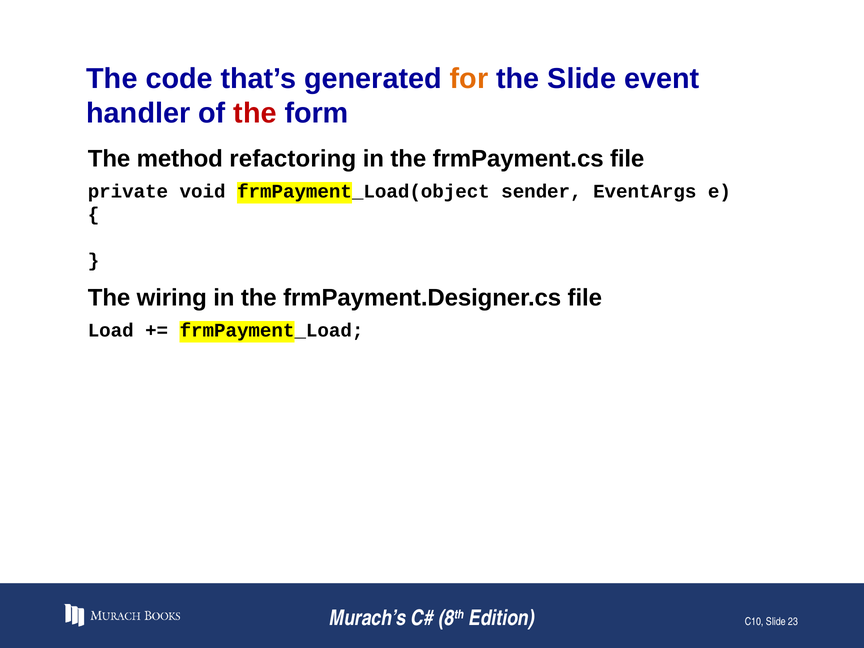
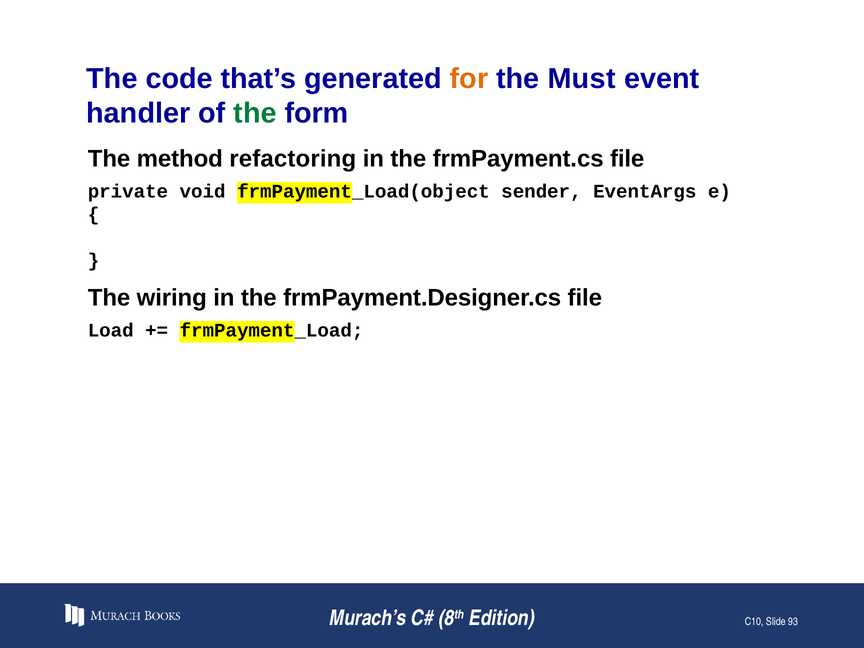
the Slide: Slide -> Must (582, 79)
the colour: red -> green (255, 113)
23: 23 -> 93 (793, 622)
